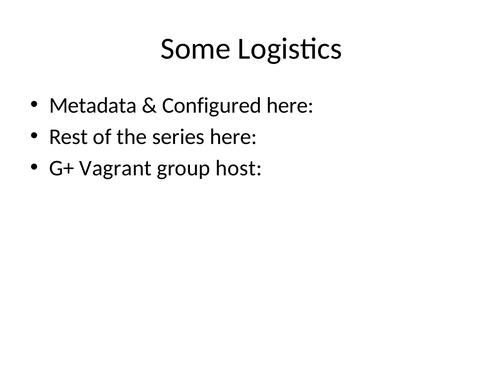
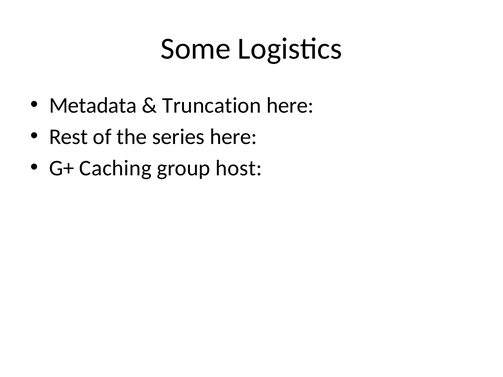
Configured: Configured -> Truncation (212, 106)
Vagrant: Vagrant -> Caching (116, 168)
